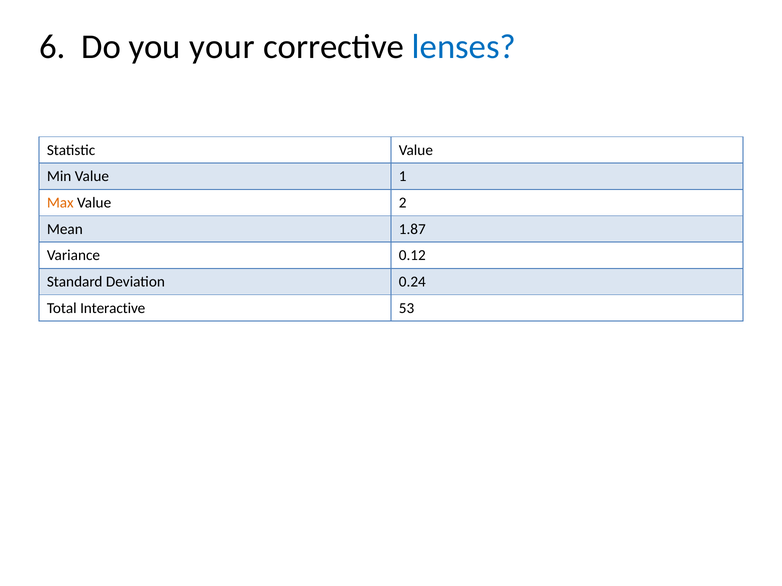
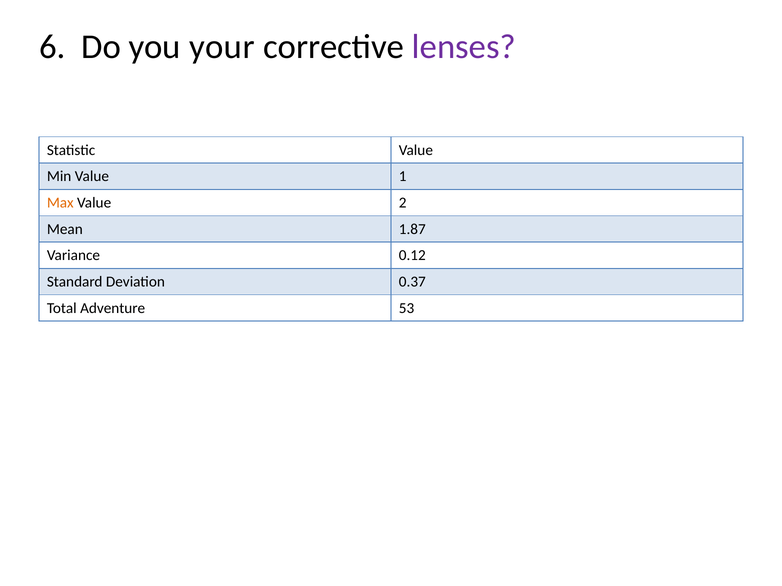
lenses colour: blue -> purple (464, 47)
0.24: 0.24 -> 0.37 (412, 282)
Interactive: Interactive -> Adventure (113, 308)
